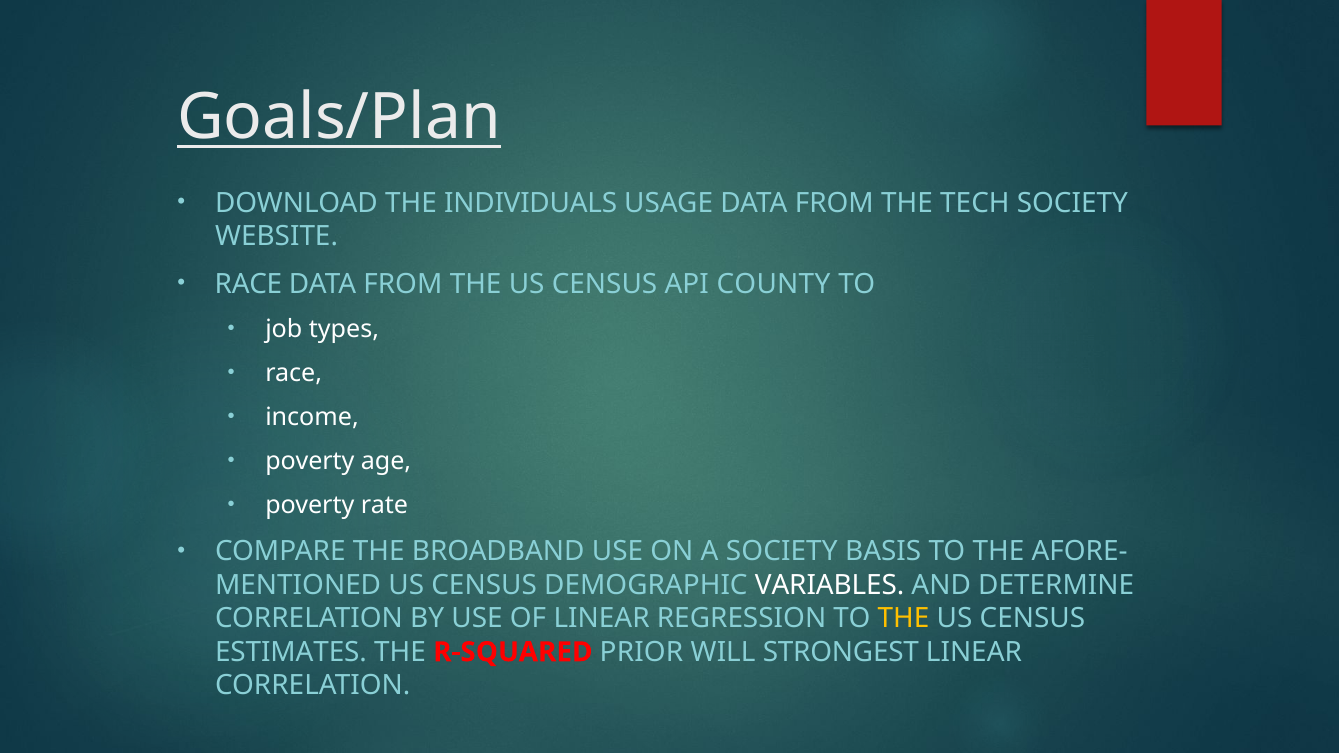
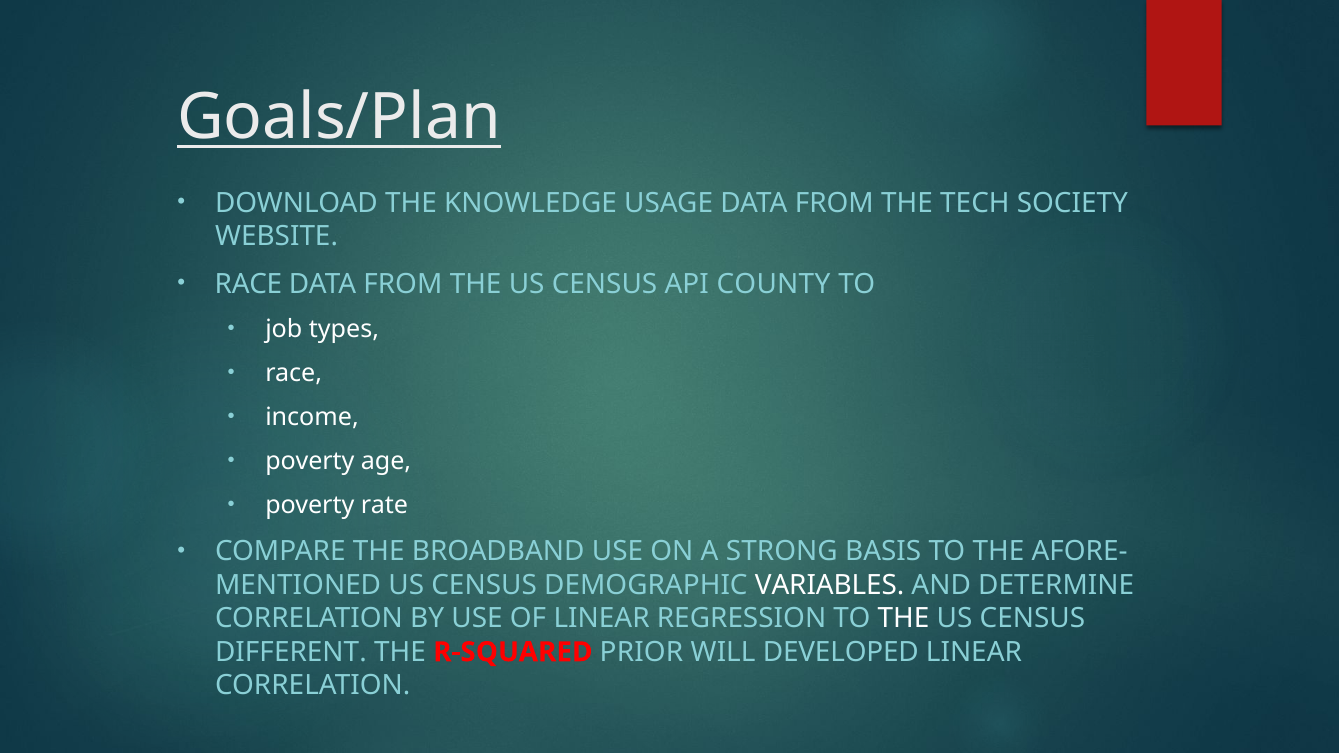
INDIVIDUALS: INDIVIDUALS -> KNOWLEDGE (531, 203)
A SOCIETY: SOCIETY -> STRONG (782, 552)
THE colour: yellow -> white (904, 619)
ESTIMATES: ESTIMATES -> DIFFERENT (291, 652)
STRONGEST: STRONGEST -> DEVELOPED (841, 652)
